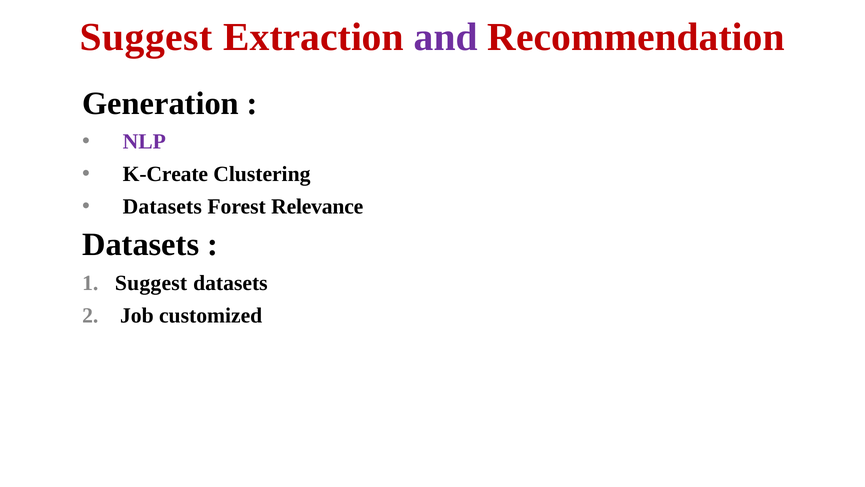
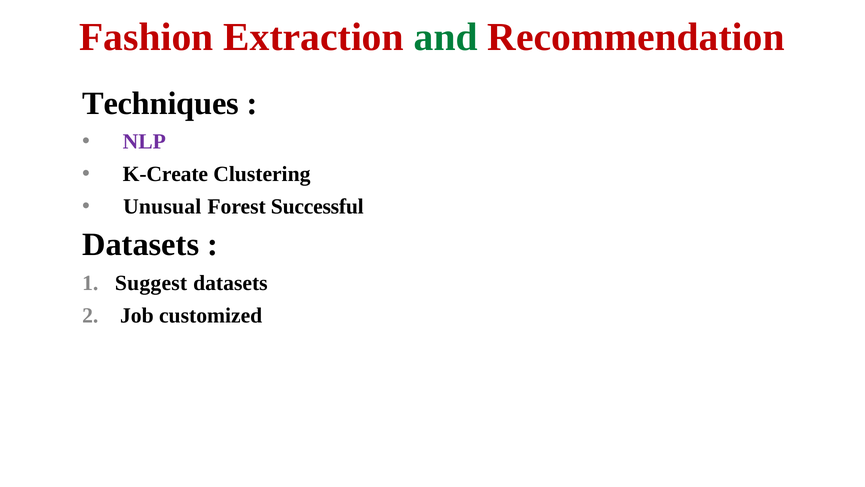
Suggest: Suggest -> Fashion (146, 37)
and colour: purple -> green (446, 37)
Generation: Generation -> Techniques (161, 103)
Datasets: Datasets -> Unusual (162, 206)
Relevance: Relevance -> Successful (317, 206)
